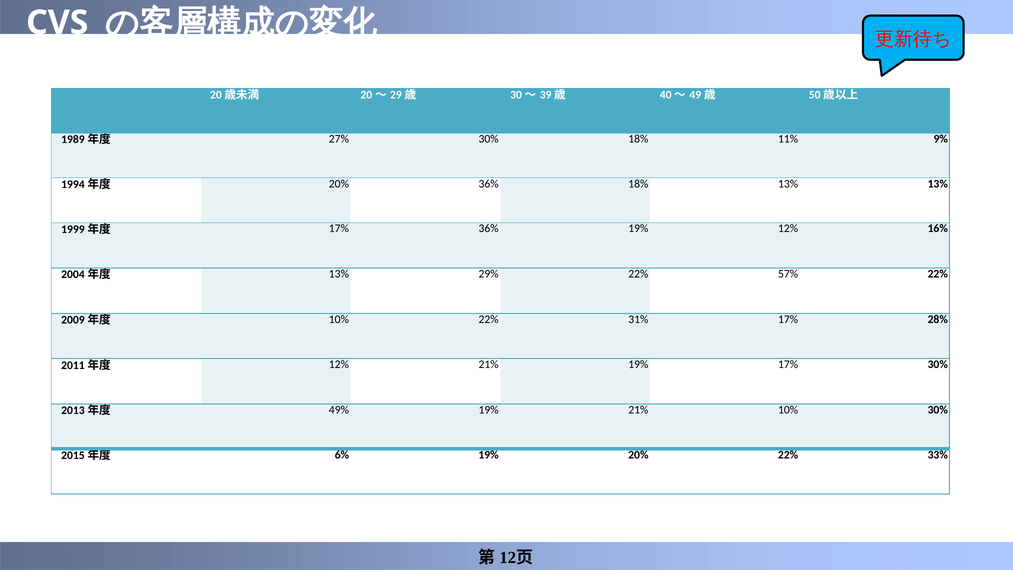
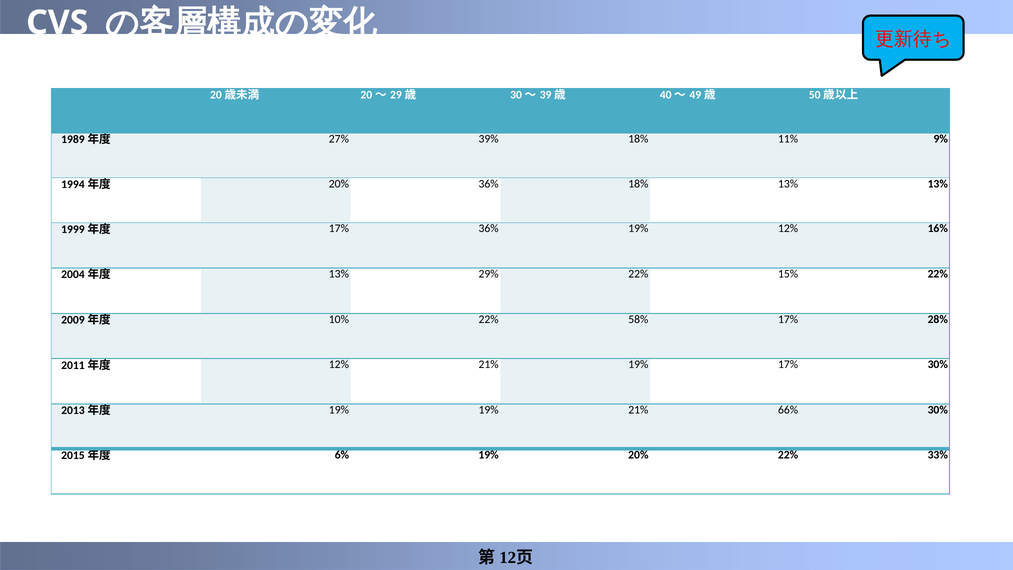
27% 30%: 30% -> 39% (489, 139)
57%: 57% -> 15% (788, 274)
31%: 31% -> 58% (638, 319)
49%: 49% -> 19% (339, 410)
21% 10%: 10% -> 66% (788, 410)
